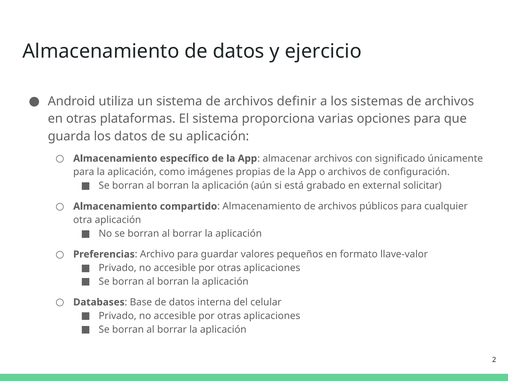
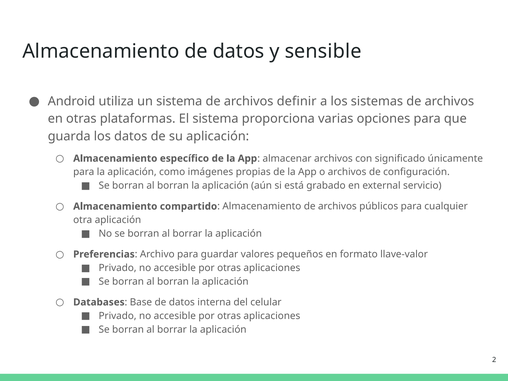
ejercicio: ejercicio -> sensible (323, 51)
solicitar: solicitar -> servicio (422, 186)
